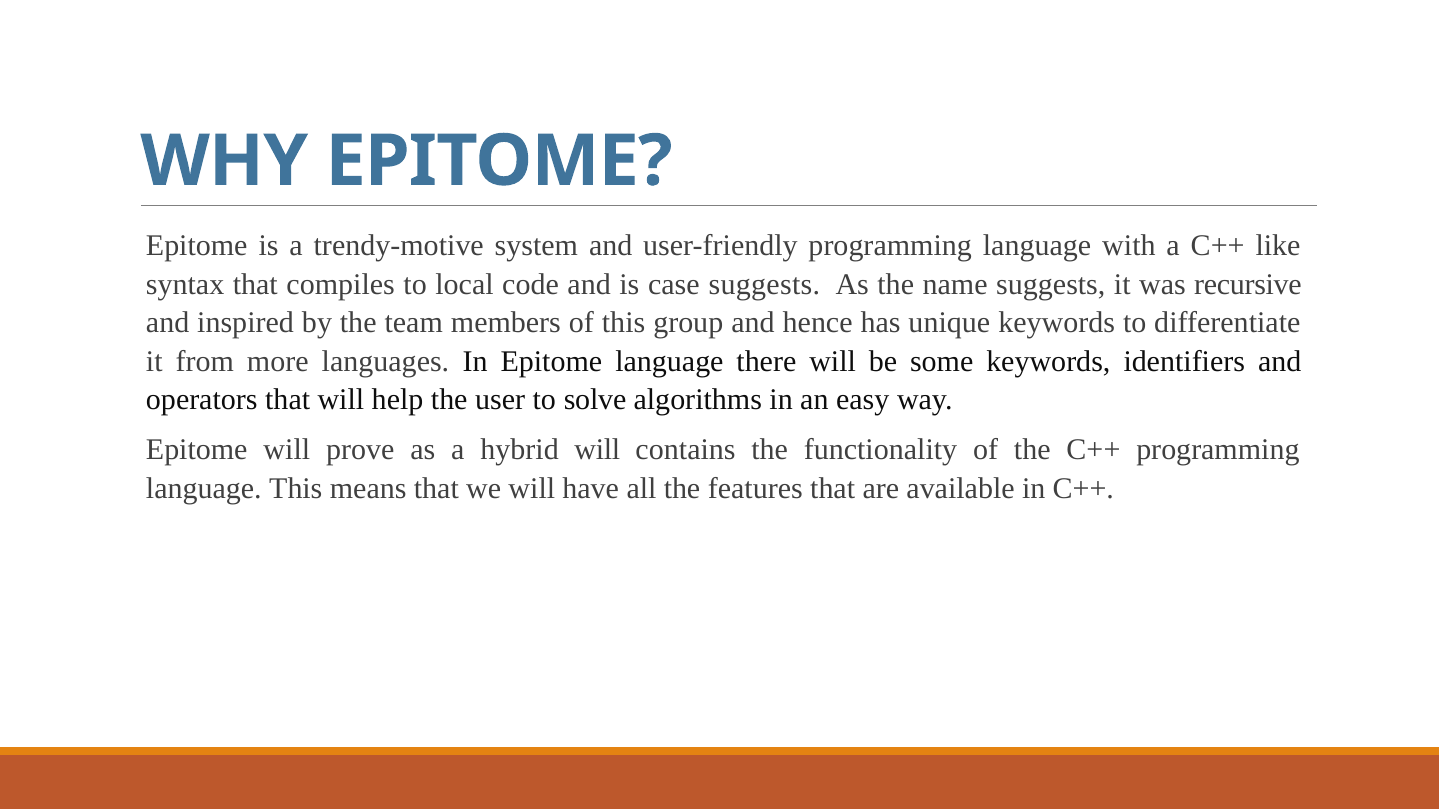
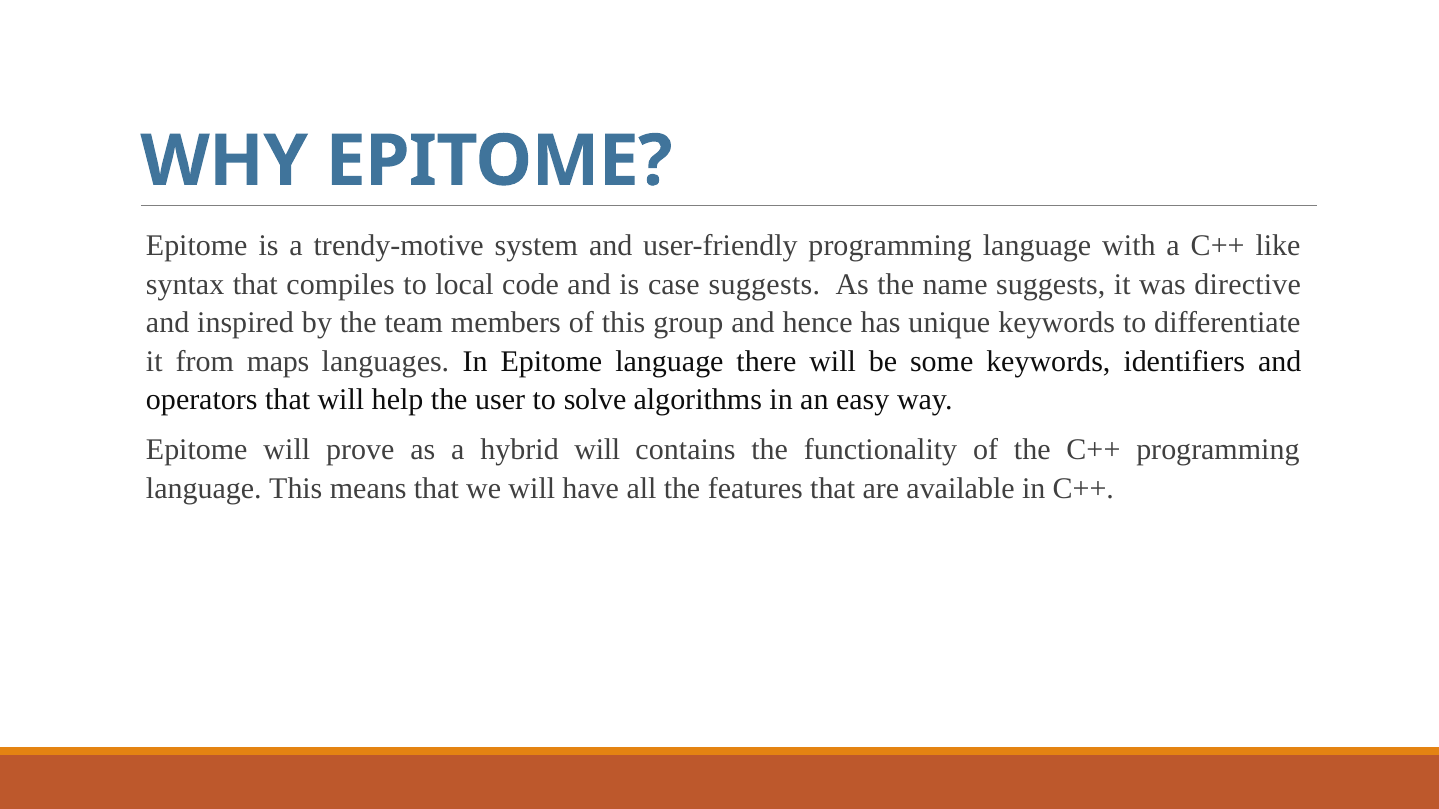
recursive: recursive -> directive (1248, 284)
more: more -> maps (278, 361)
